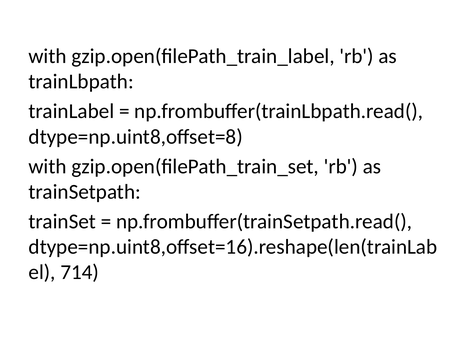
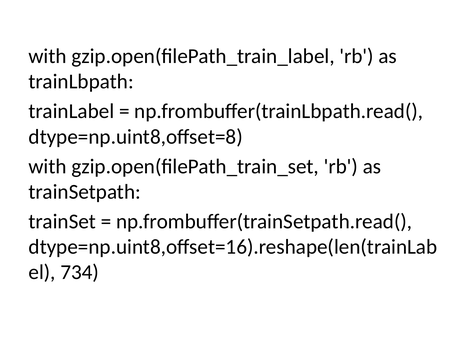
714: 714 -> 734 (80, 272)
